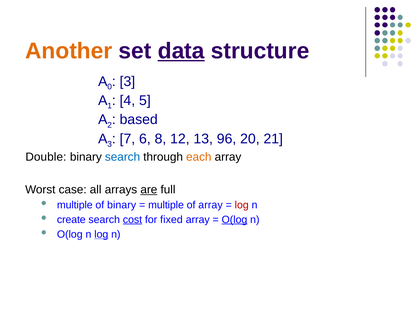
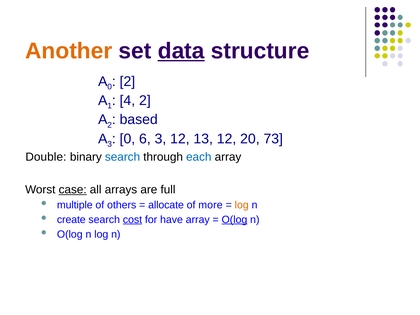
3: 3 -> 2 (127, 81)
4 5: 5 -> 2 (145, 101)
7: 7 -> 0 (127, 139)
6 8: 8 -> 3 (160, 139)
13 96: 96 -> 12 (227, 139)
21: 21 -> 73 (273, 139)
each colour: orange -> blue (199, 157)
case underline: none -> present (73, 190)
are underline: present -> none (149, 190)
of binary: binary -> others (122, 205)
multiple: multiple -> allocate (166, 205)
of array: array -> more (211, 205)
log colour: red -> orange (242, 205)
fixed: fixed -> have (172, 220)
log underline: present -> none (101, 234)
